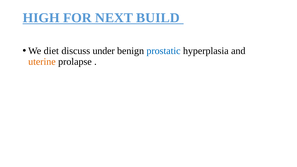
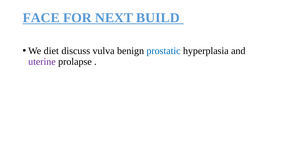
HIGH: HIGH -> FACE (41, 18)
under: under -> vulva (104, 51)
uterine colour: orange -> purple (42, 62)
